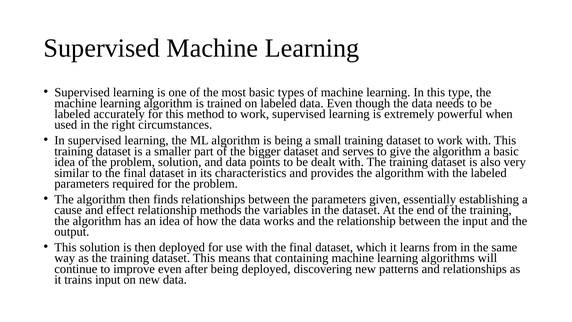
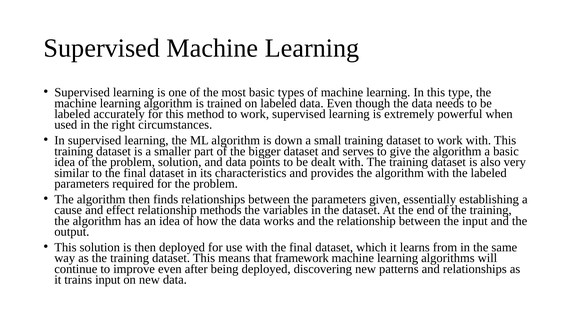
is being: being -> down (288, 140)
containing: containing -> framework (302, 258)
